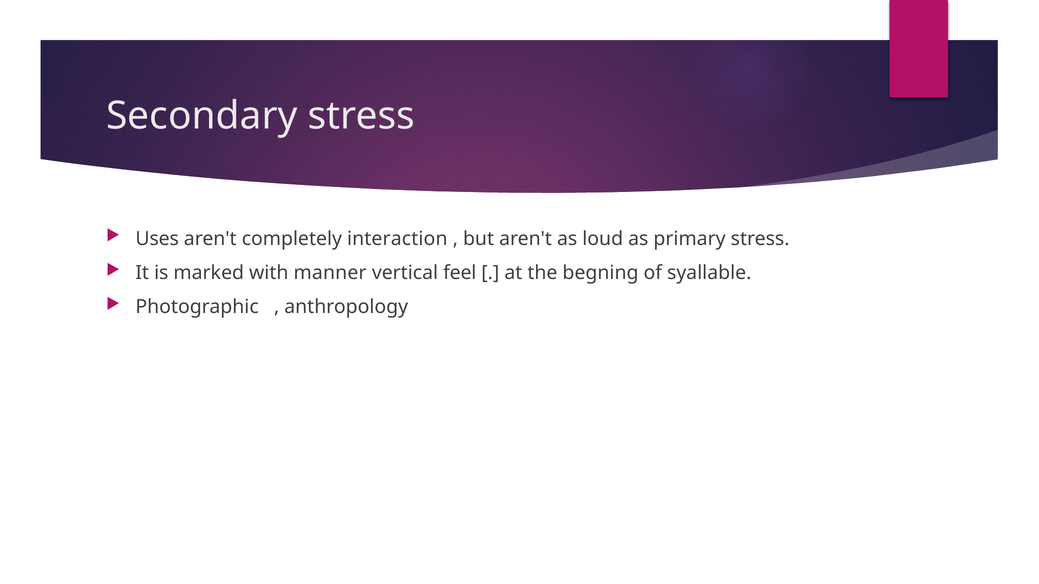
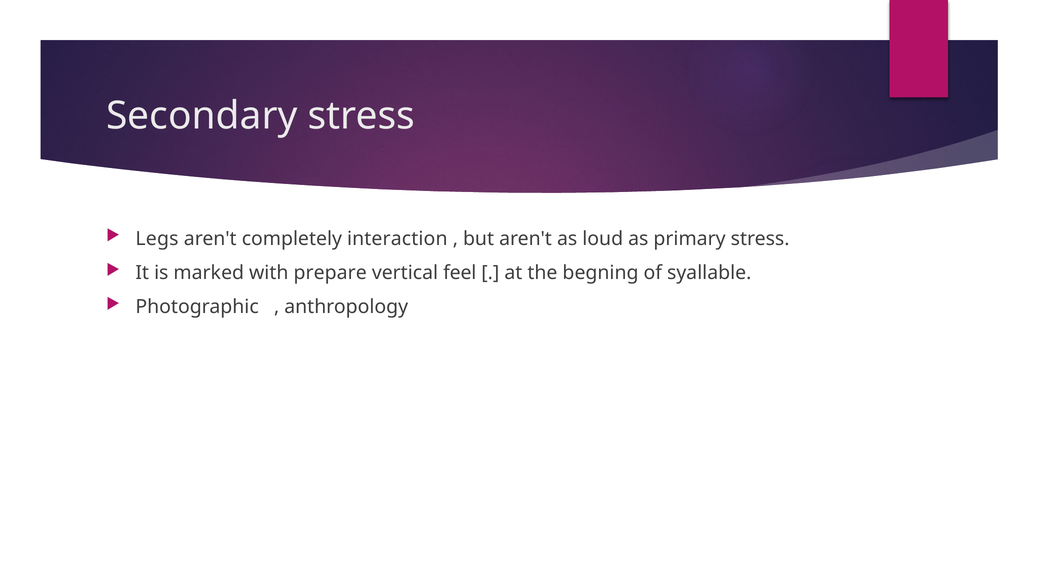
Uses: Uses -> Legs (157, 239)
manner: manner -> prepare (330, 273)
